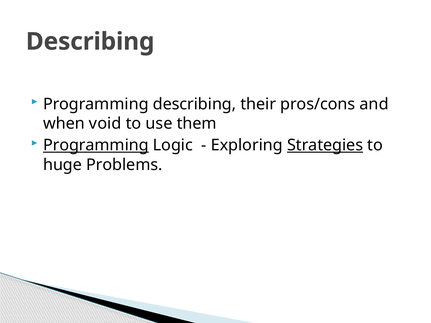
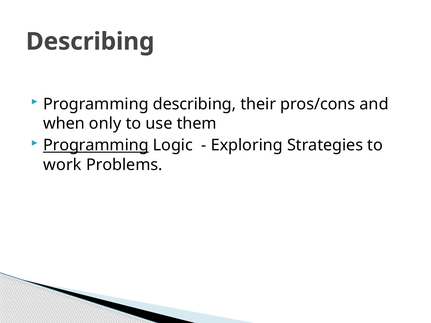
void: void -> only (105, 124)
Strategies underline: present -> none (325, 145)
huge: huge -> work (62, 165)
